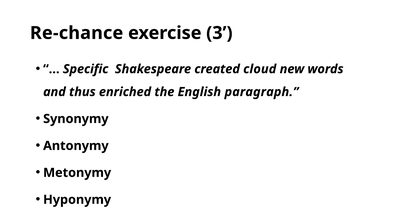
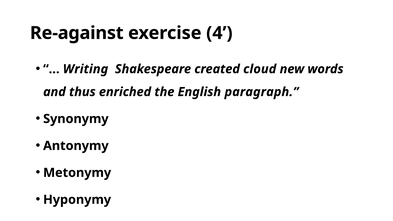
Re-chance: Re-chance -> Re-against (77, 33)
3: 3 -> 4 (219, 33)
Specific: Specific -> Writing (86, 69)
